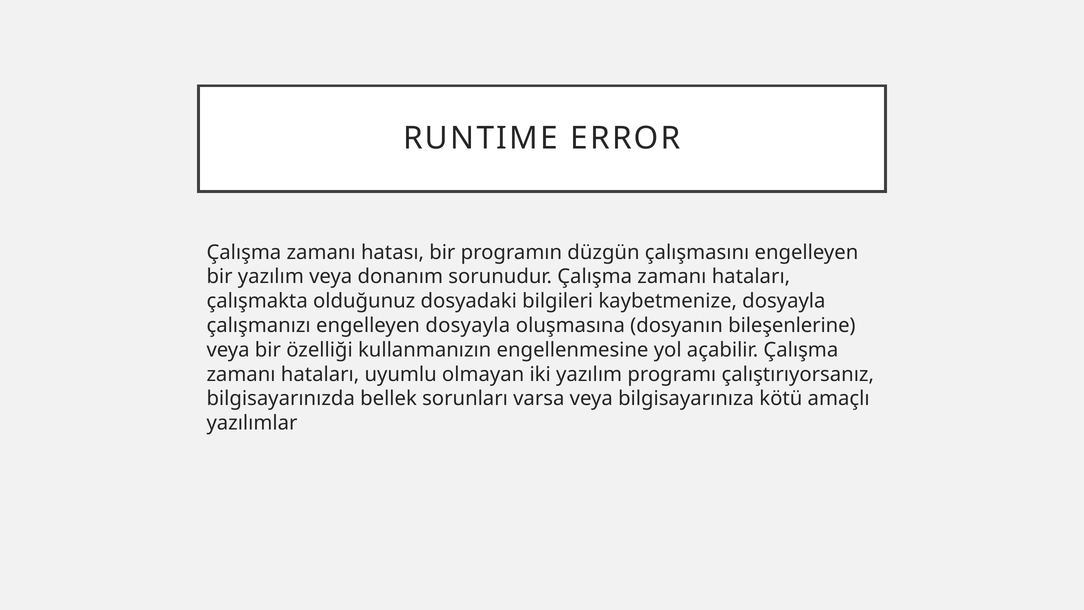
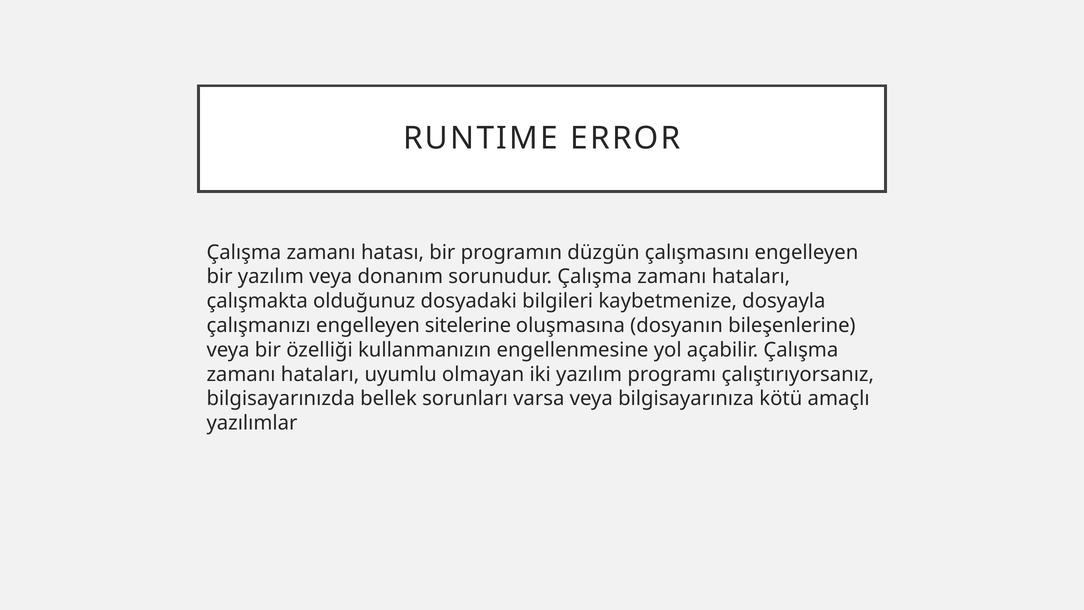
engelleyen dosyayla: dosyayla -> sitelerine (468, 325)
